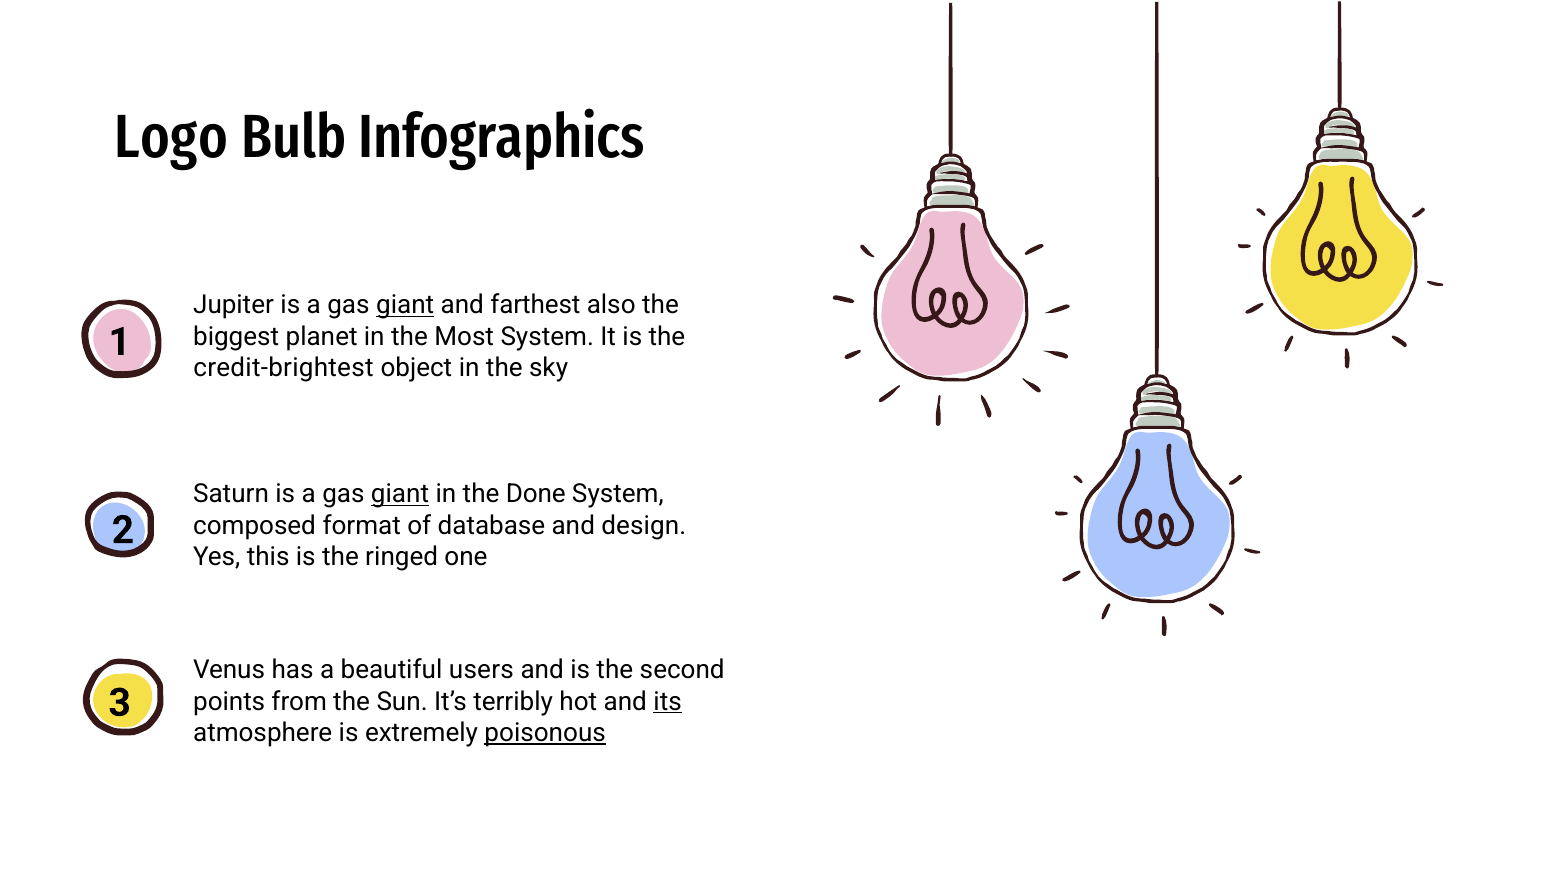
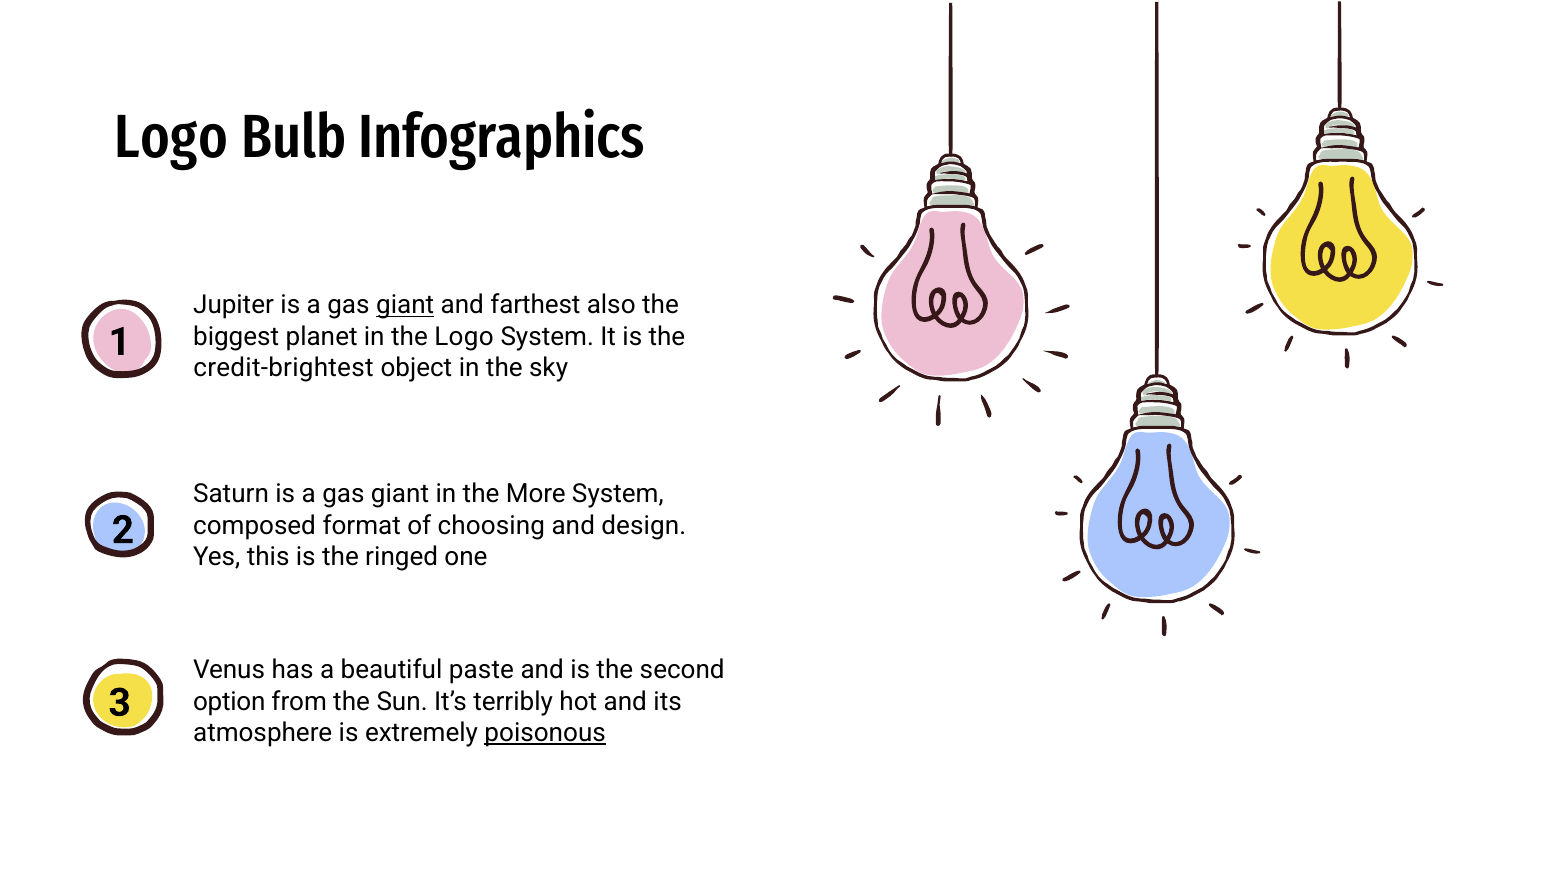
the Most: Most -> Logo (464, 336)
giant underline: present -> none (400, 494)
Done: Done -> More (536, 494)
database: database -> choosing (491, 525)
users: users -> paste (481, 670)
points: points -> option (229, 701)
its underline: present -> none (668, 701)
